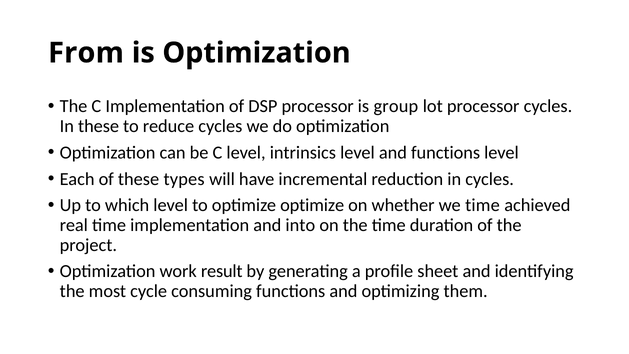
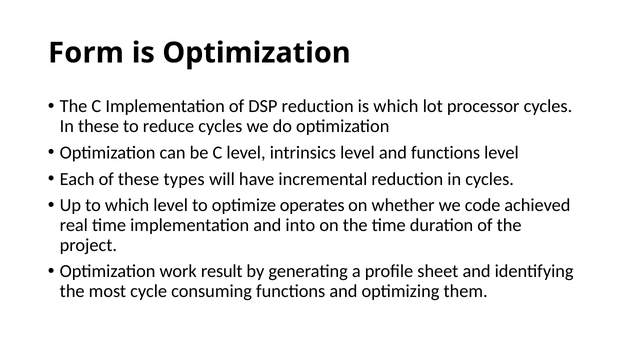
From: From -> Form (86, 53)
DSP processor: processor -> reduction (318, 106)
is group: group -> which (396, 106)
optimize optimize: optimize -> operates (312, 205)
we time: time -> code (483, 205)
